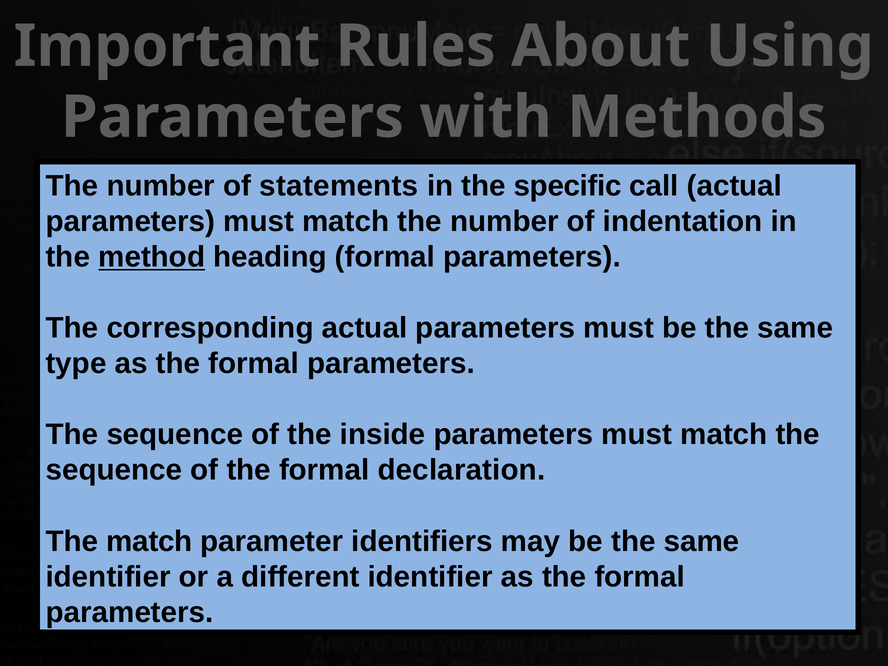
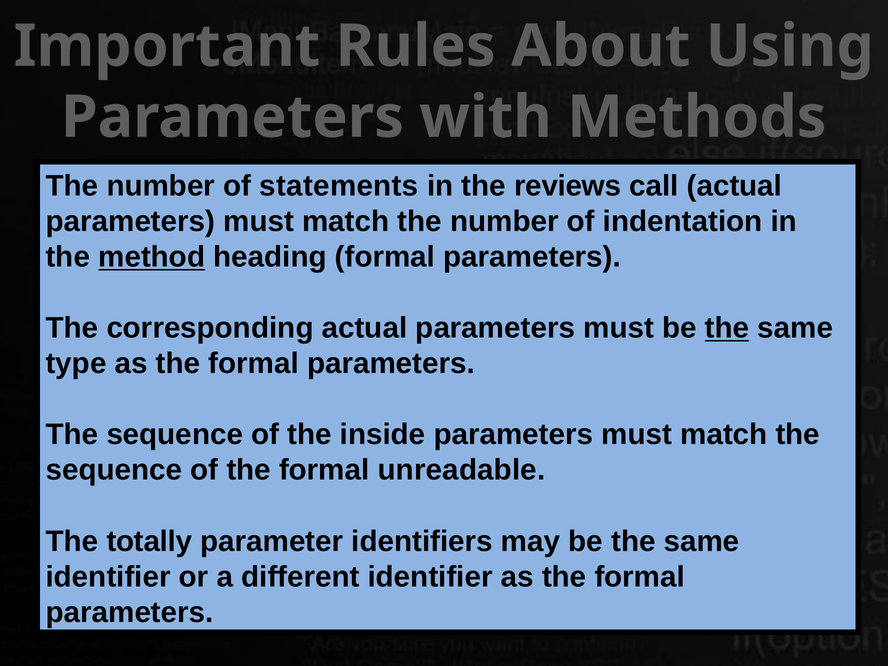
specific: specific -> reviews (568, 186)
the underline: none -> present (727, 328)
declaration: declaration -> unreadable (461, 470)
The match: match -> totally (149, 541)
